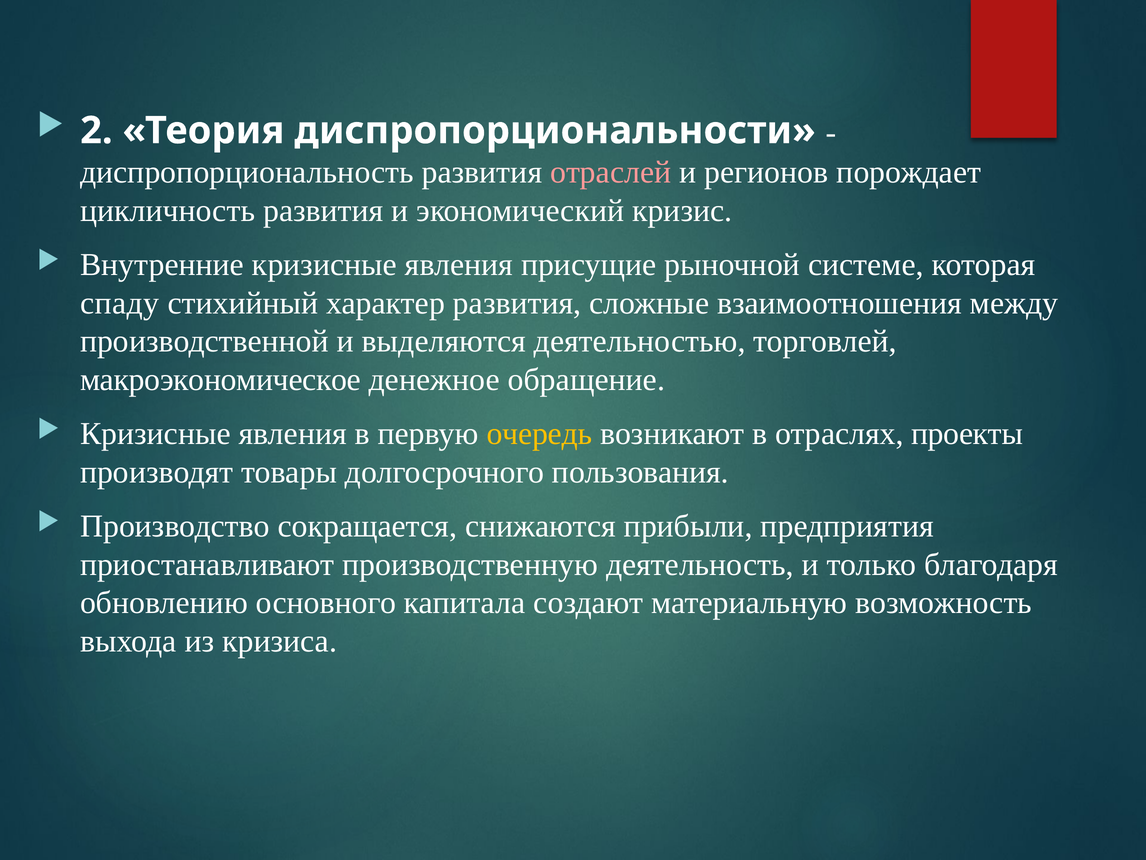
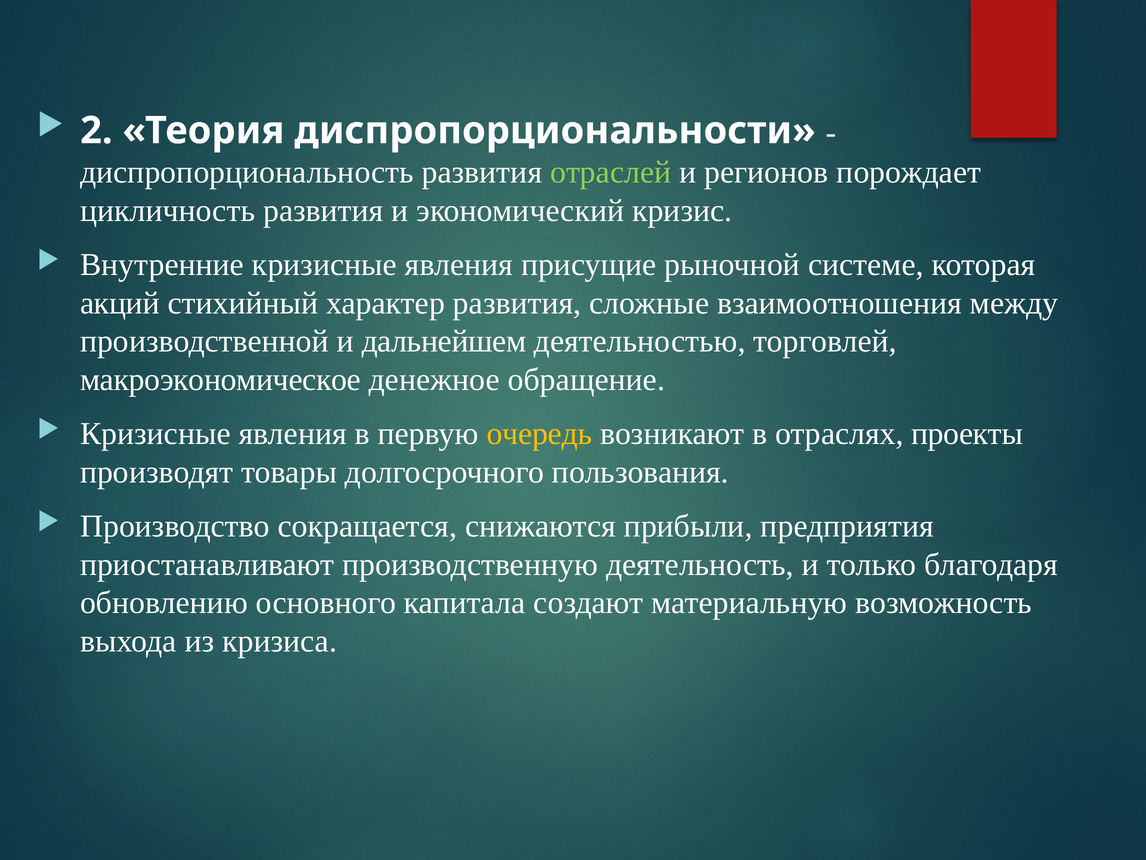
отраслей colour: pink -> light green (611, 172)
спаду: спаду -> акций (120, 303)
выделяются: выделяются -> дальнейшем (444, 341)
